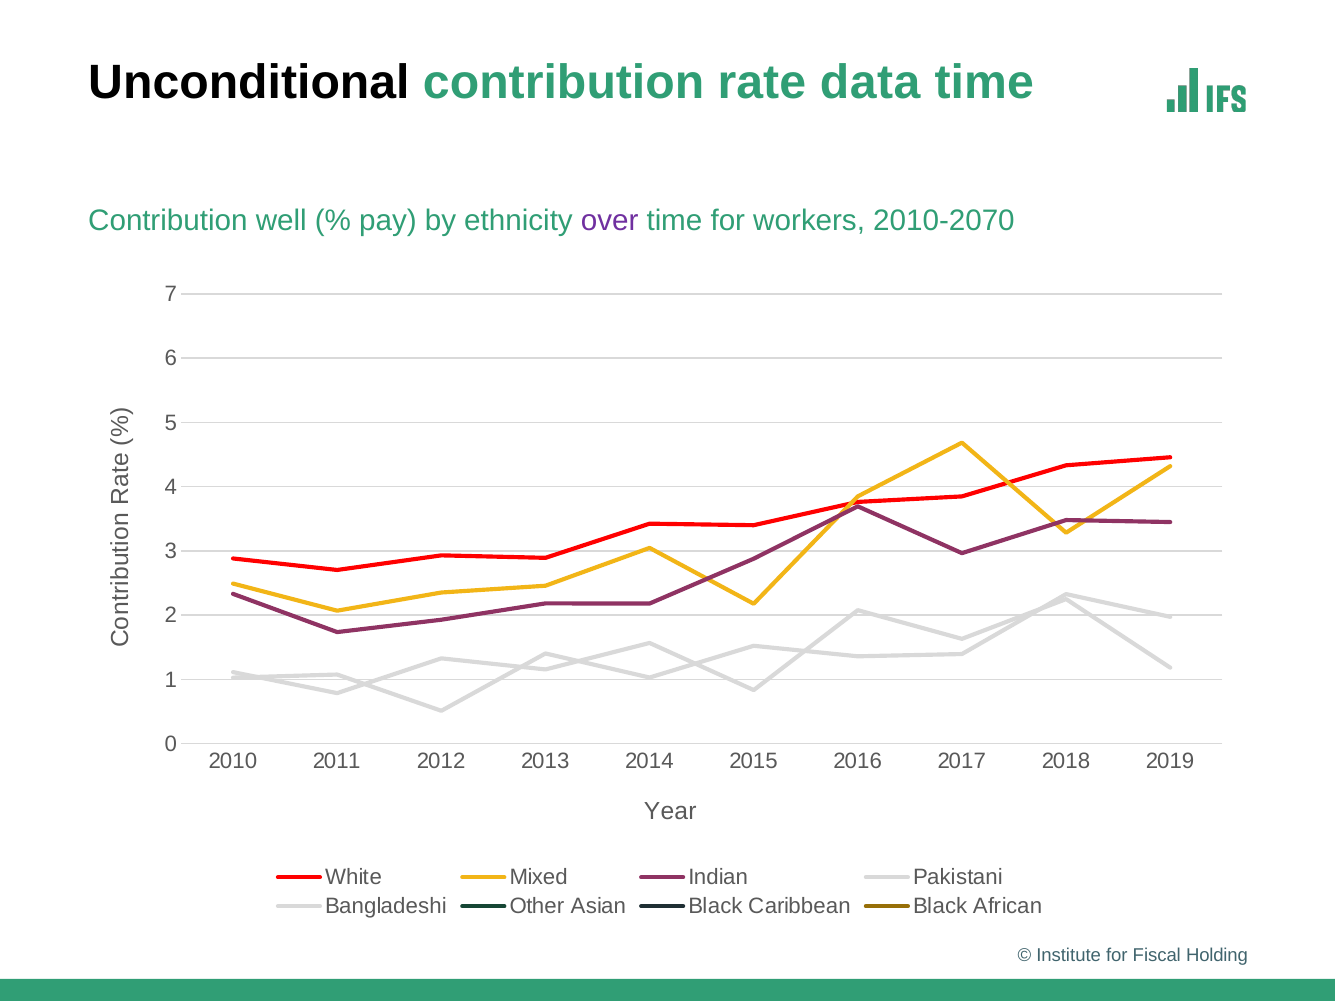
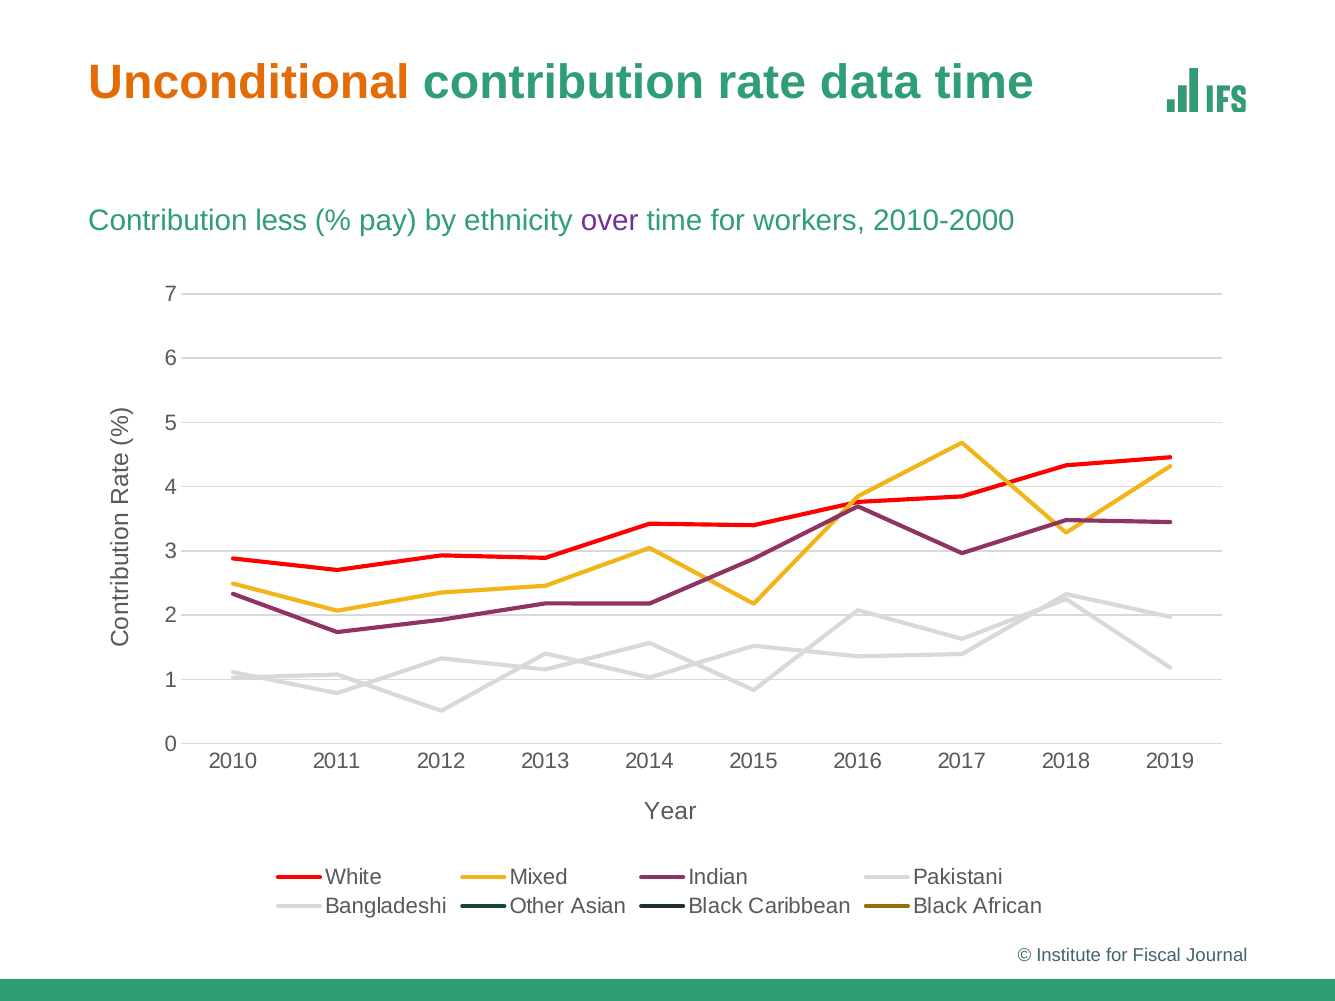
Unconditional colour: black -> orange (249, 82)
well: well -> less (281, 221)
2010-2070: 2010-2070 -> 2010-2000 (944, 221)
Holding: Holding -> Journal (1217, 956)
